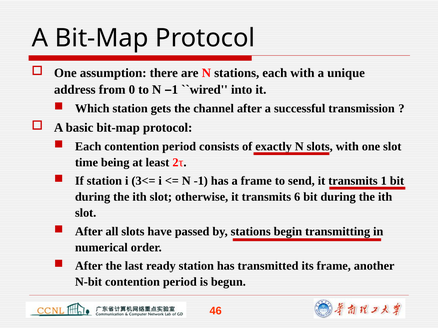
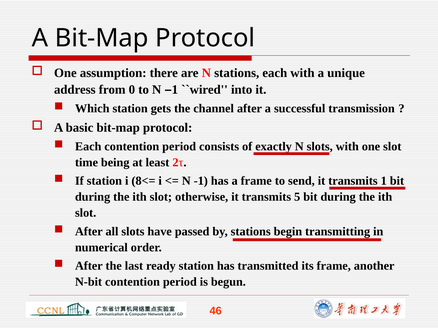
3<=: 3<= -> 8<= (143, 181)
6: 6 -> 5 (297, 197)
